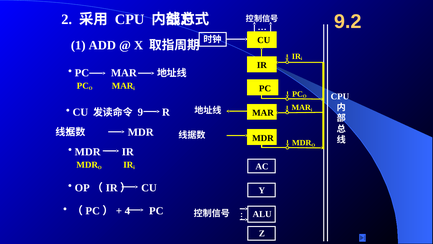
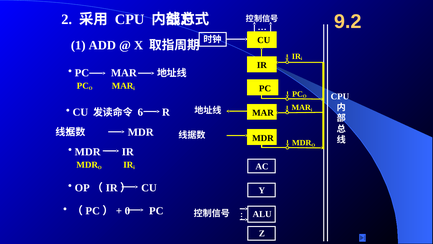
9: 9 -> 6 (140, 112)
4: 4 -> 0 (127, 211)
